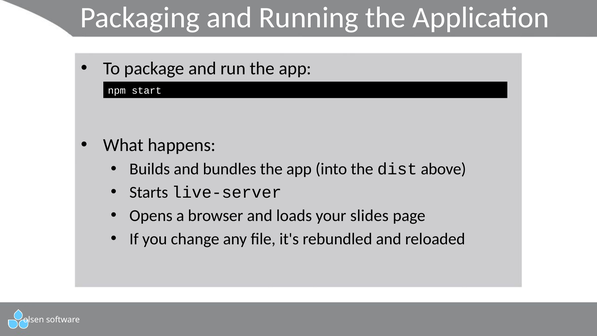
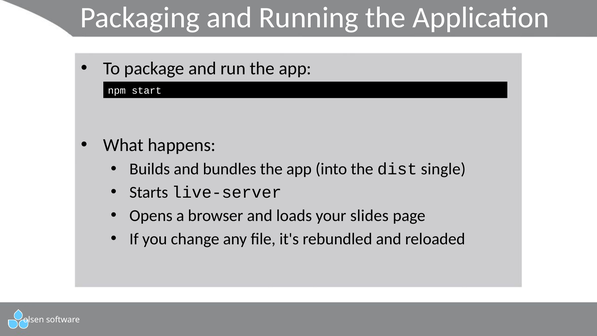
above: above -> single (443, 169)
